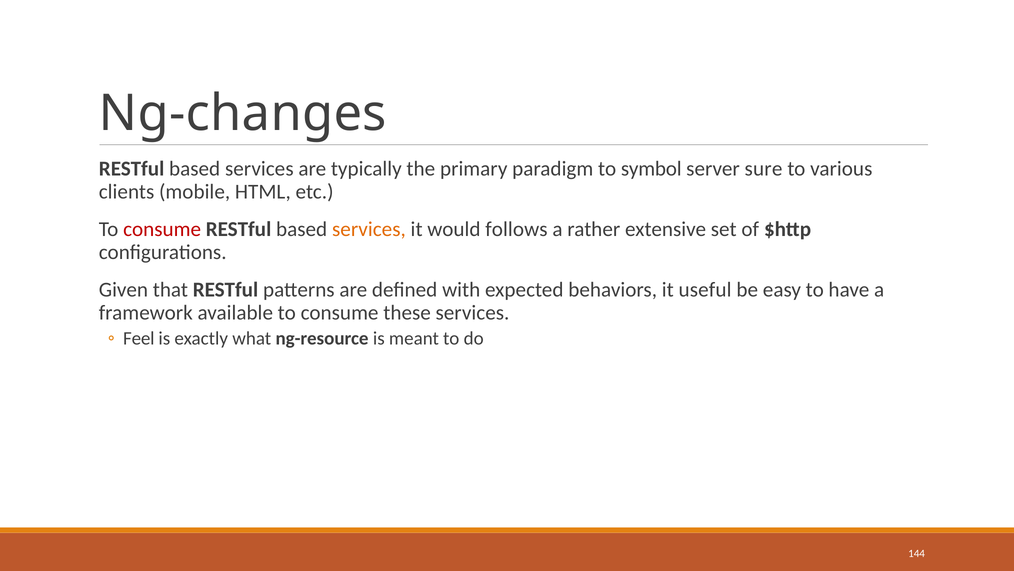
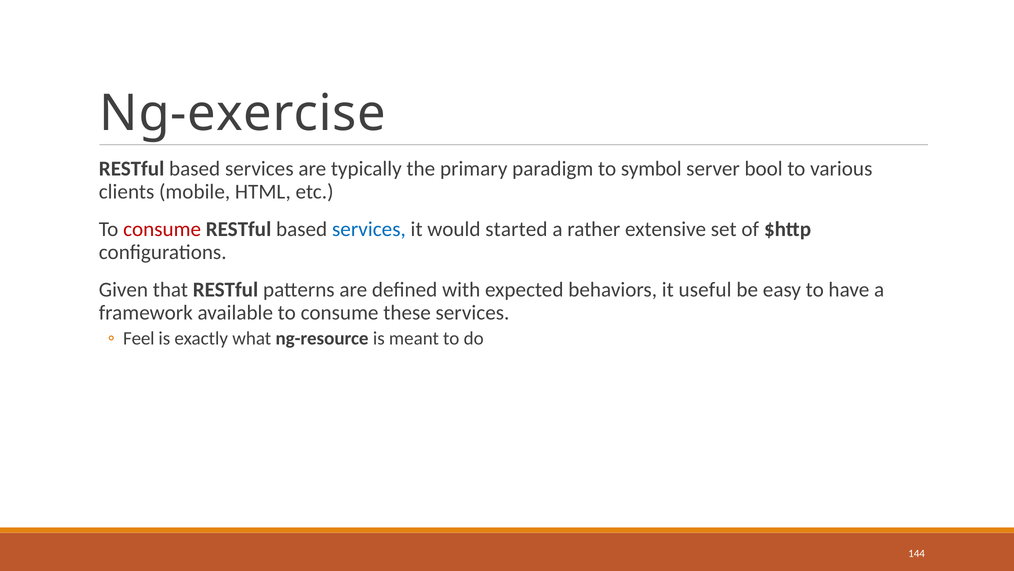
Ng-changes: Ng-changes -> Ng-exercise (243, 114)
sure: sure -> bool (764, 169)
services colour: orange -> blue (369, 229)
follows: follows -> started (516, 229)
